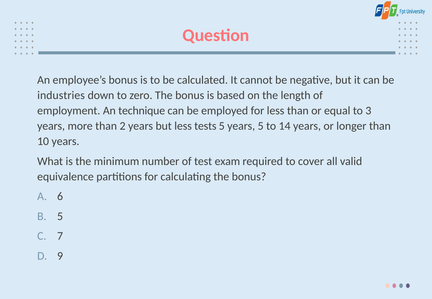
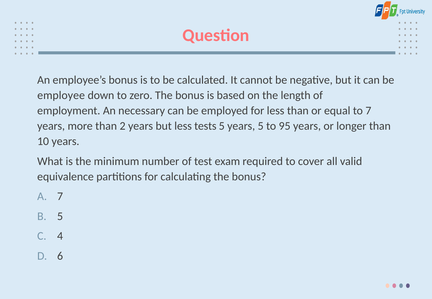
industries: industries -> employee (61, 95)
technique: technique -> necessary (142, 111)
to 3: 3 -> 7 (368, 111)
14: 14 -> 95 (285, 126)
6: 6 -> 7 (60, 196)
7: 7 -> 4 (60, 236)
9: 9 -> 6 (60, 256)
